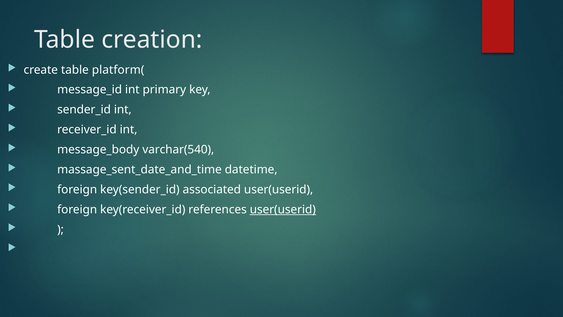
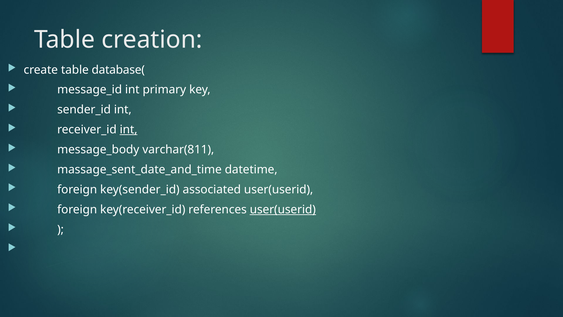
platform(: platform( -> database( (118, 70)
int underline: none -> present (129, 130)
varchar(540: varchar(540 -> varchar(811 (178, 150)
